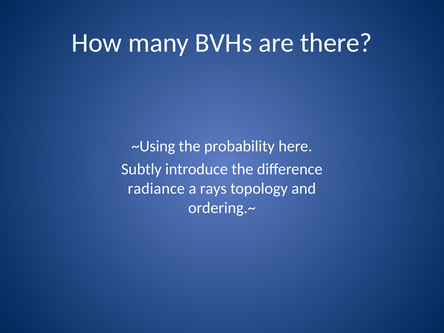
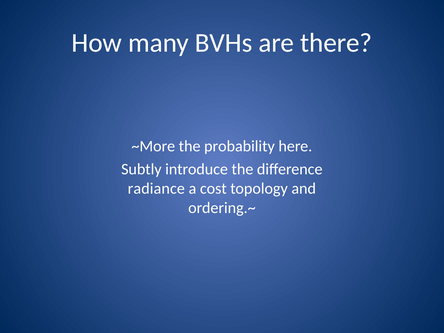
~Using: ~Using -> ~More (153, 146)
rays: rays -> cost (213, 189)
